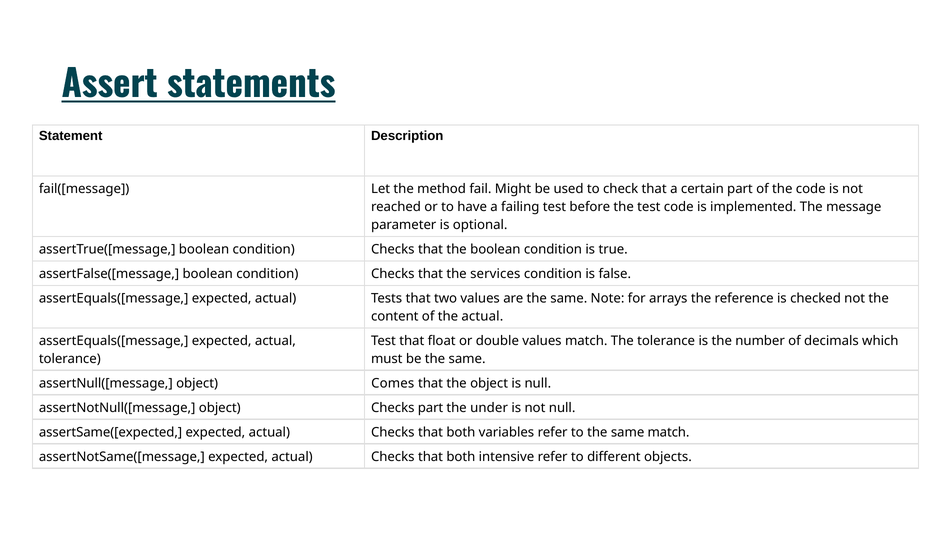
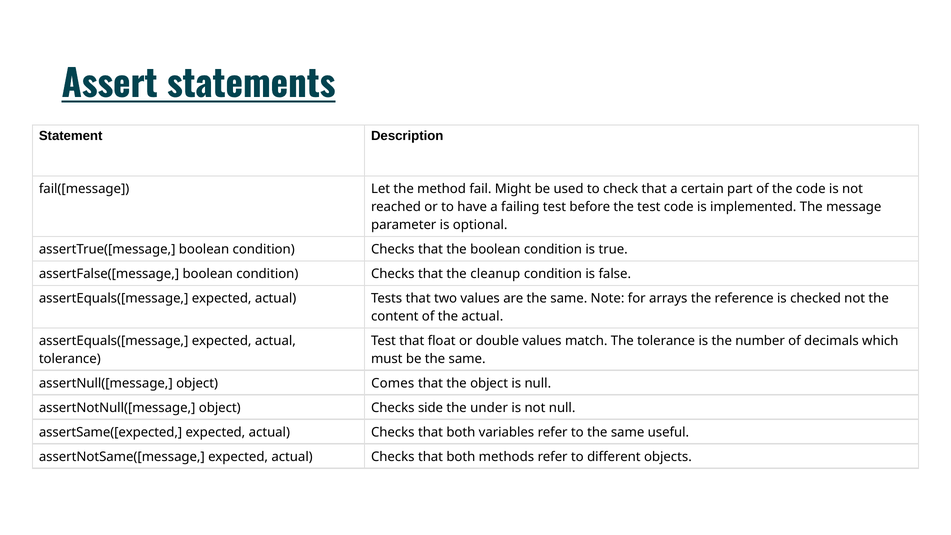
services: services -> cleanup (495, 274)
Checks part: part -> side (431, 408)
same match: match -> useful (668, 432)
intensive: intensive -> methods (506, 457)
